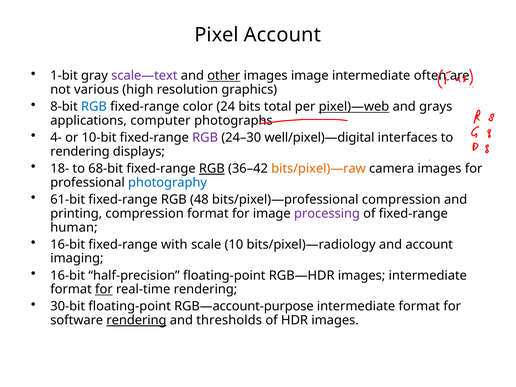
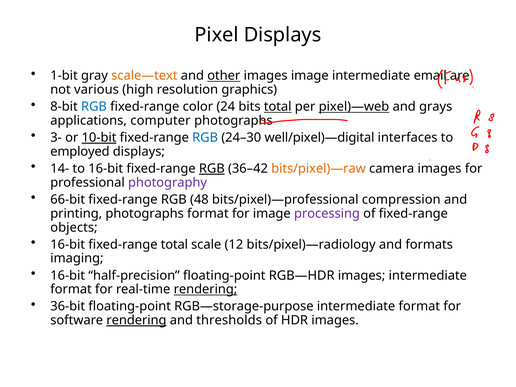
Pixel Account: Account -> Displays (283, 35)
scale—text colour: purple -> orange (144, 76)
often: often -> email (430, 76)
total underline: none -> present (278, 107)
4-: 4- -> 3- (56, 138)
10-bit underline: none -> present (99, 138)
RGB colour: purple -> blue (205, 138)
rendering: rendering -> employed (80, 152)
18-: 18- -> 14- (60, 169)
to 68-bit: 68-bit -> 16-bit (106, 169)
photography colour: blue -> purple (168, 183)
61-bit: 61-bit -> 66-bit (68, 200)
printing compression: compression -> photographs (145, 213)
human: human -> objects (74, 227)
fixed-range with: with -> total (174, 244)
10: 10 -> 12 (234, 244)
and account: account -> formats (429, 244)
for underline: present -> none (104, 289)
rendering underline: none -> present (205, 289)
30-bit: 30-bit -> 36-bit (68, 306)
RGB—account-purpose: RGB—account-purpose -> RGB—storage-purpose (244, 306)
